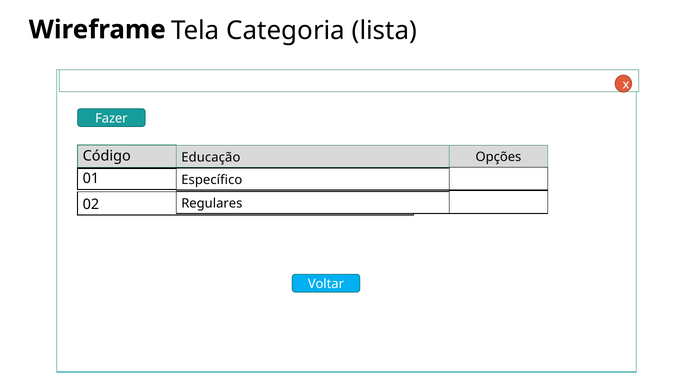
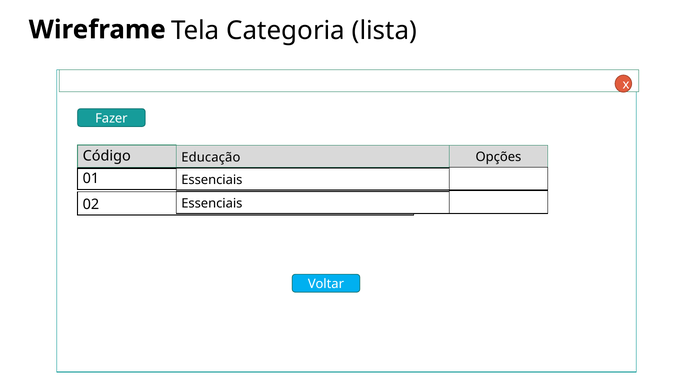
01 Específico: Específico -> Essenciais (212, 180)
02 Regulares: Regulares -> Essenciais (212, 203)
